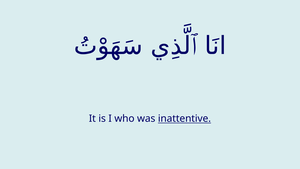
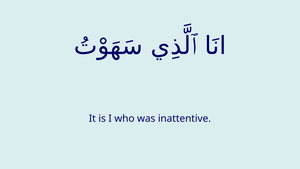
inattentive underline: present -> none (184, 118)
